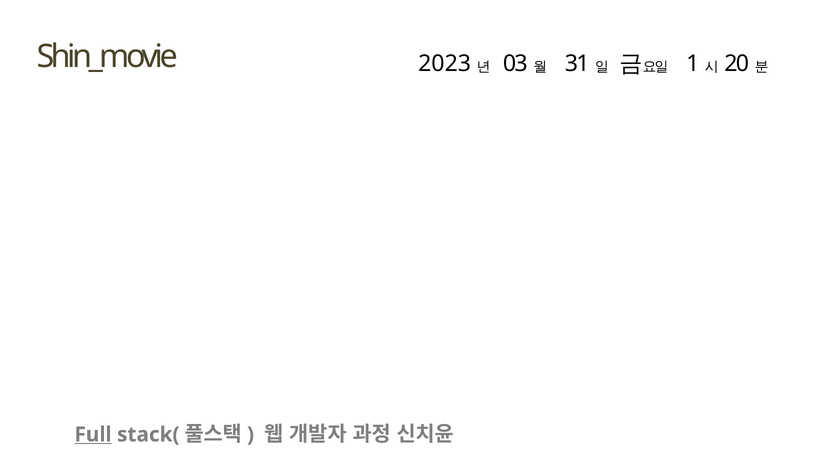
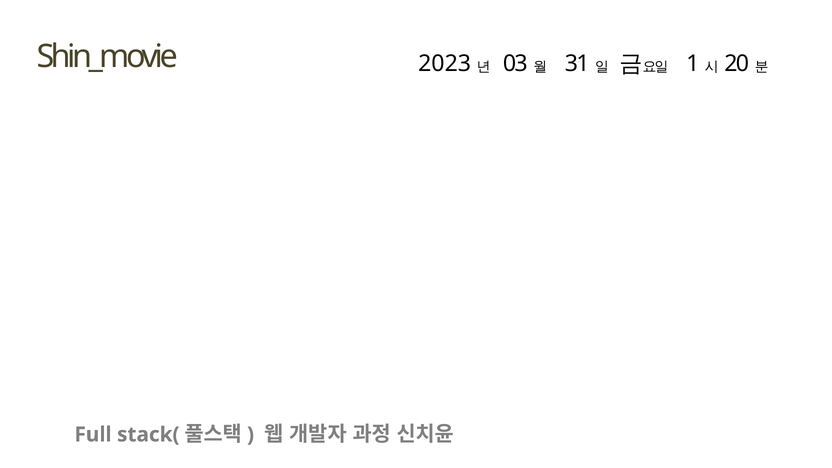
Full underline: present -> none (93, 435)
